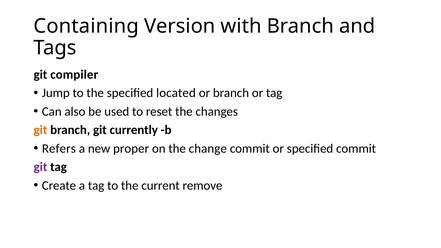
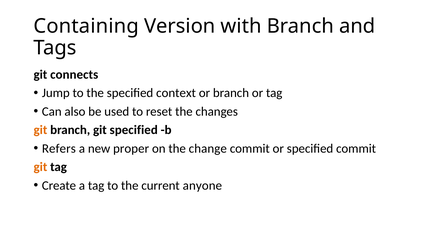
compiler: compiler -> connects (74, 75)
located: located -> context (176, 93)
git currently: currently -> specified (134, 130)
git colour: purple -> orange (40, 167)
remove: remove -> anyone (202, 186)
